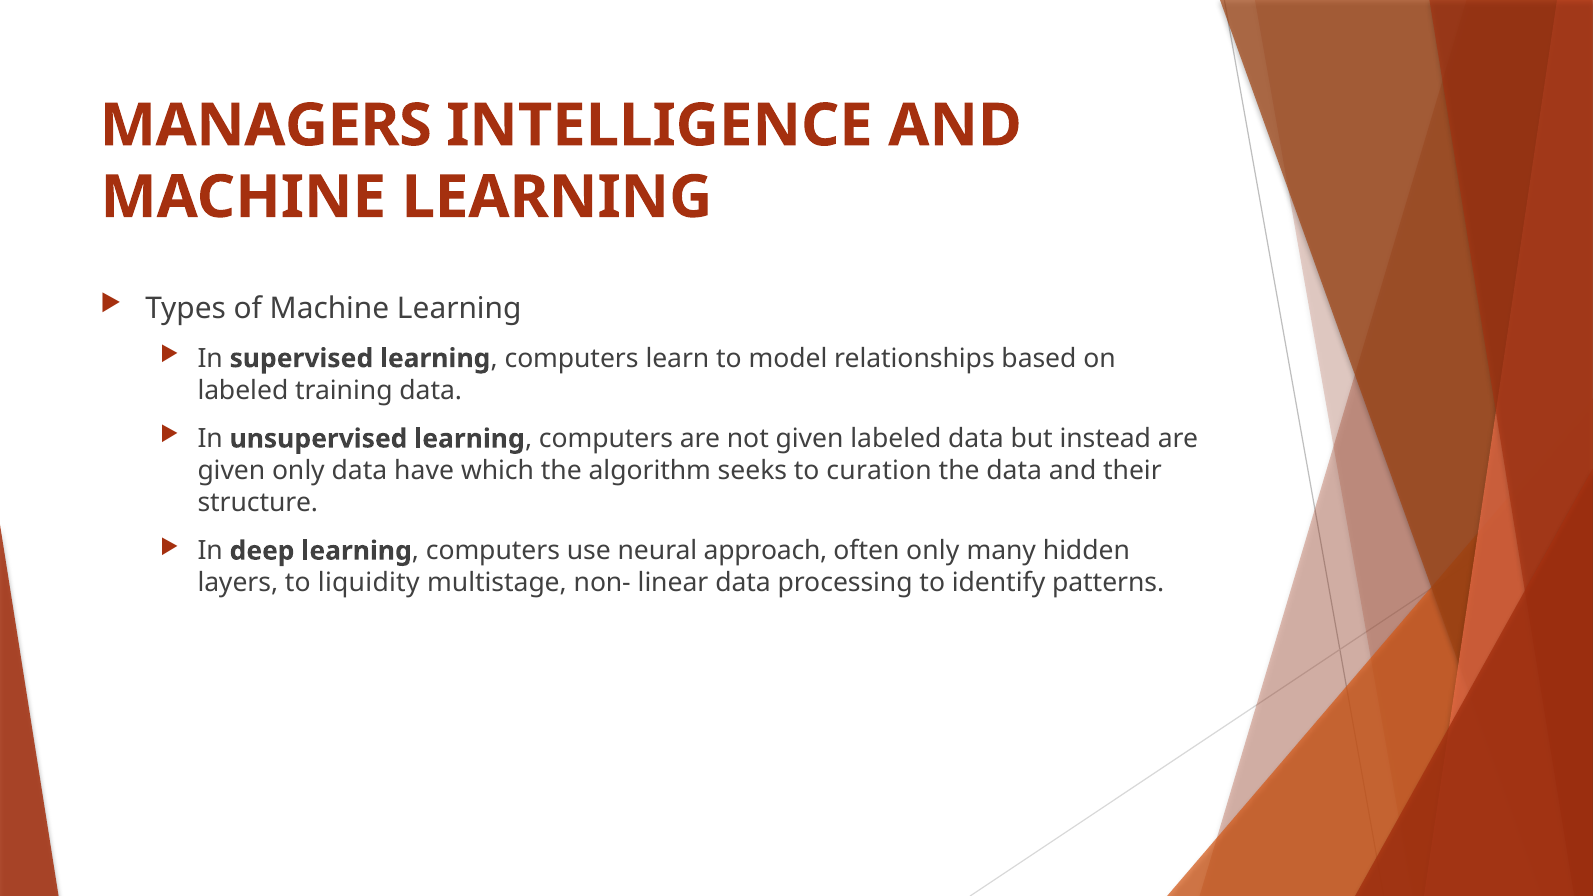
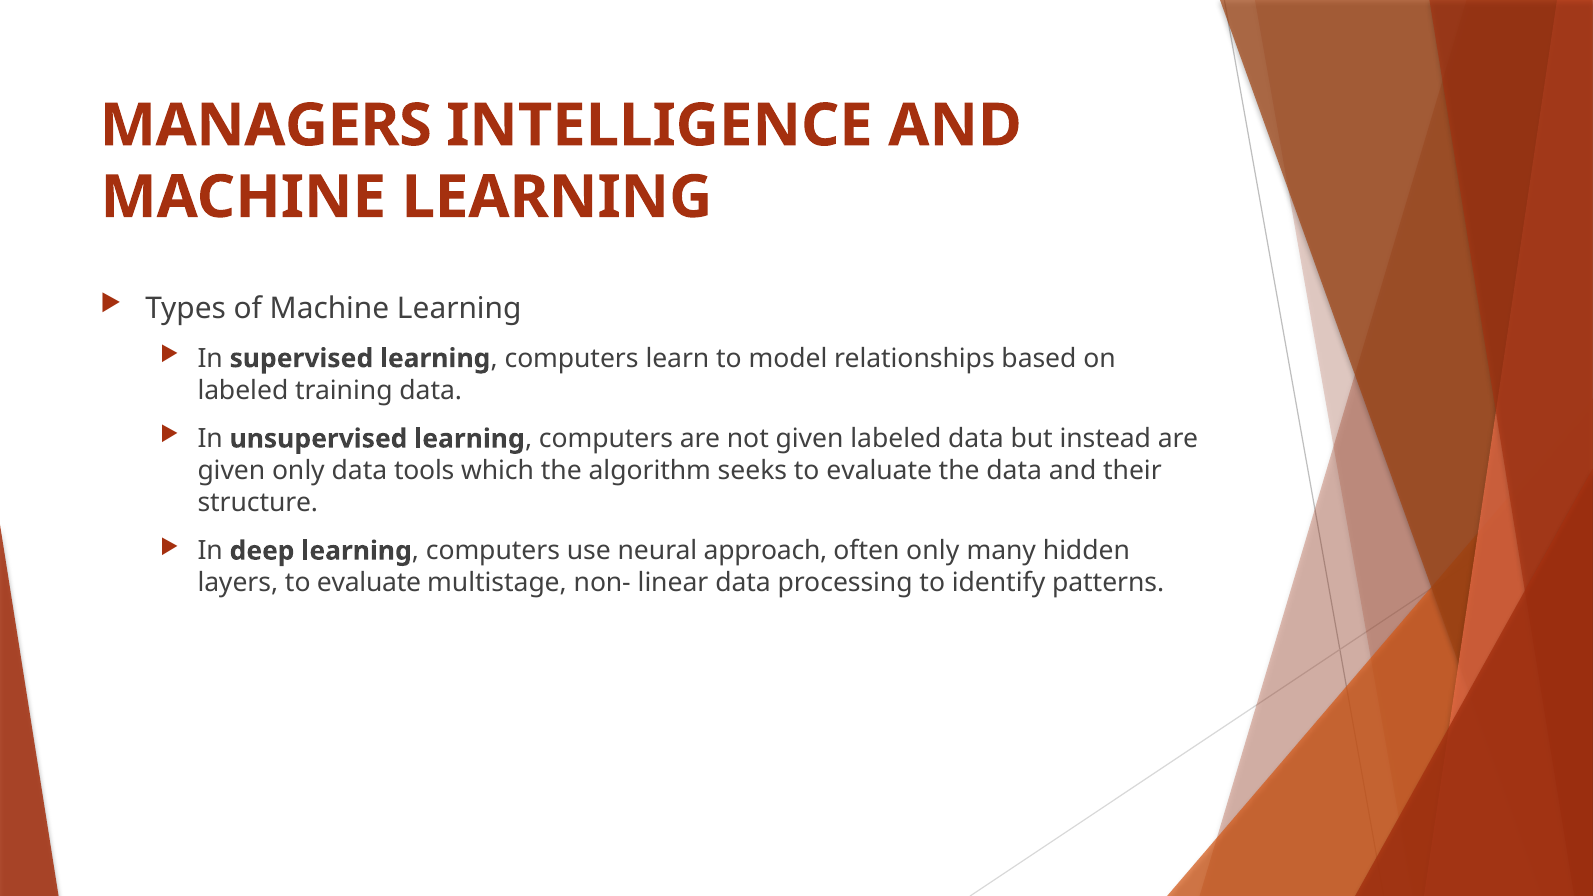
have: have -> tools (424, 471)
seeks to curation: curation -> evaluate (879, 471)
layers to liquidity: liquidity -> evaluate (369, 583)
